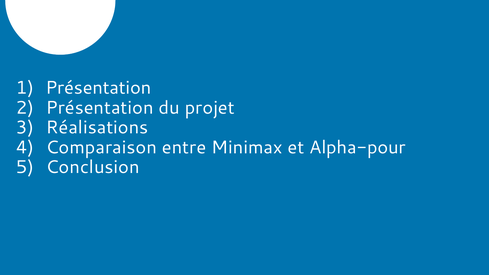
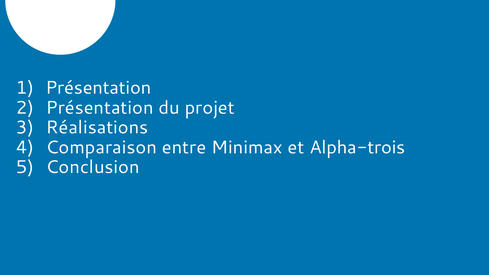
Alpha-pour: Alpha-pour -> Alpha-trois (357, 147)
